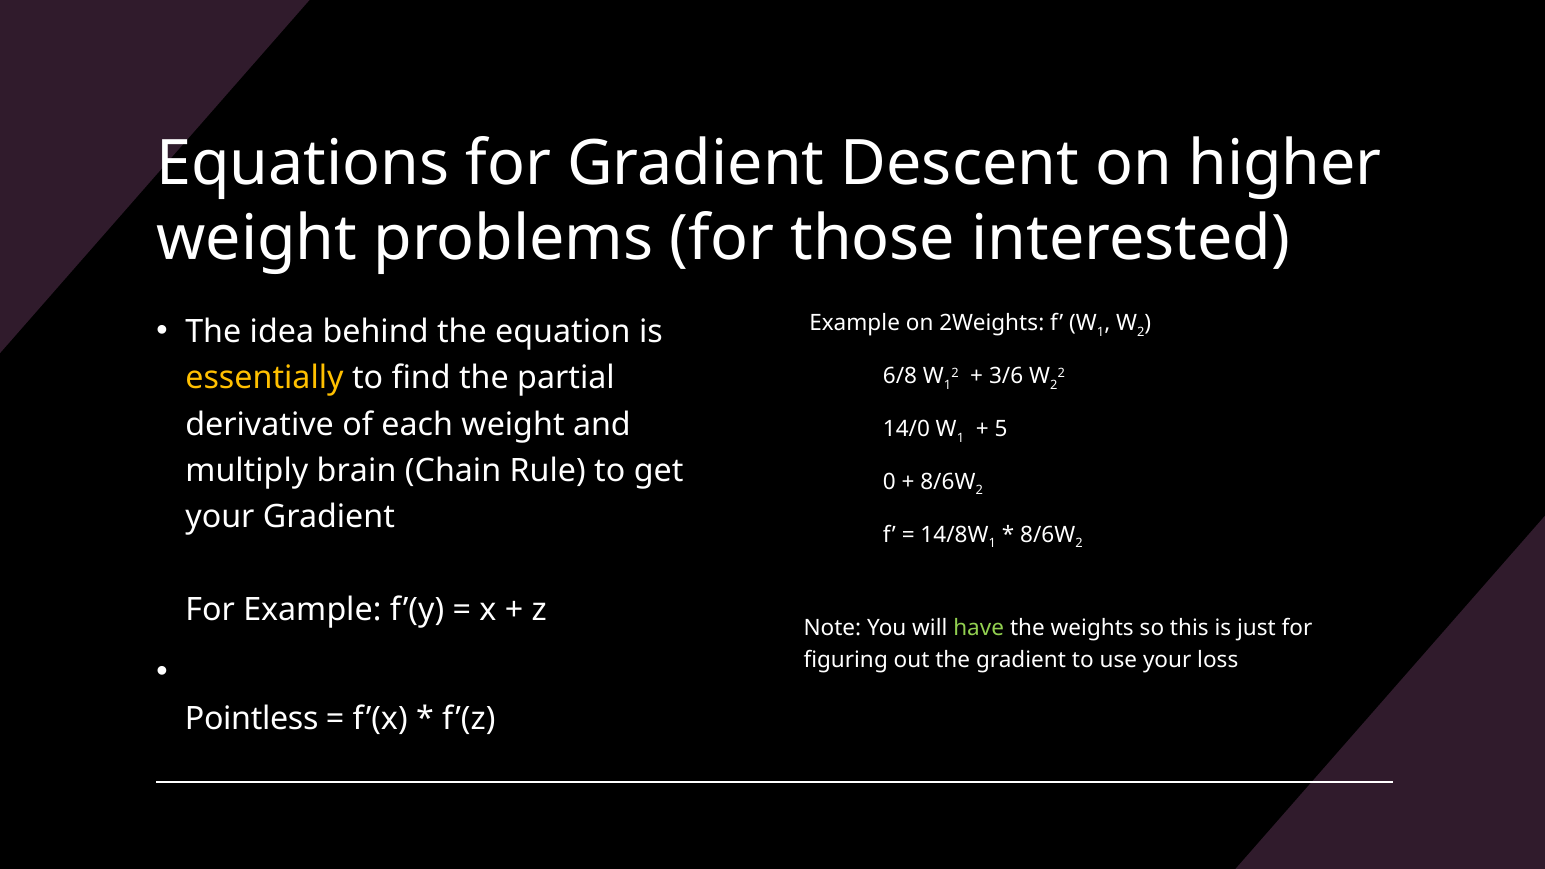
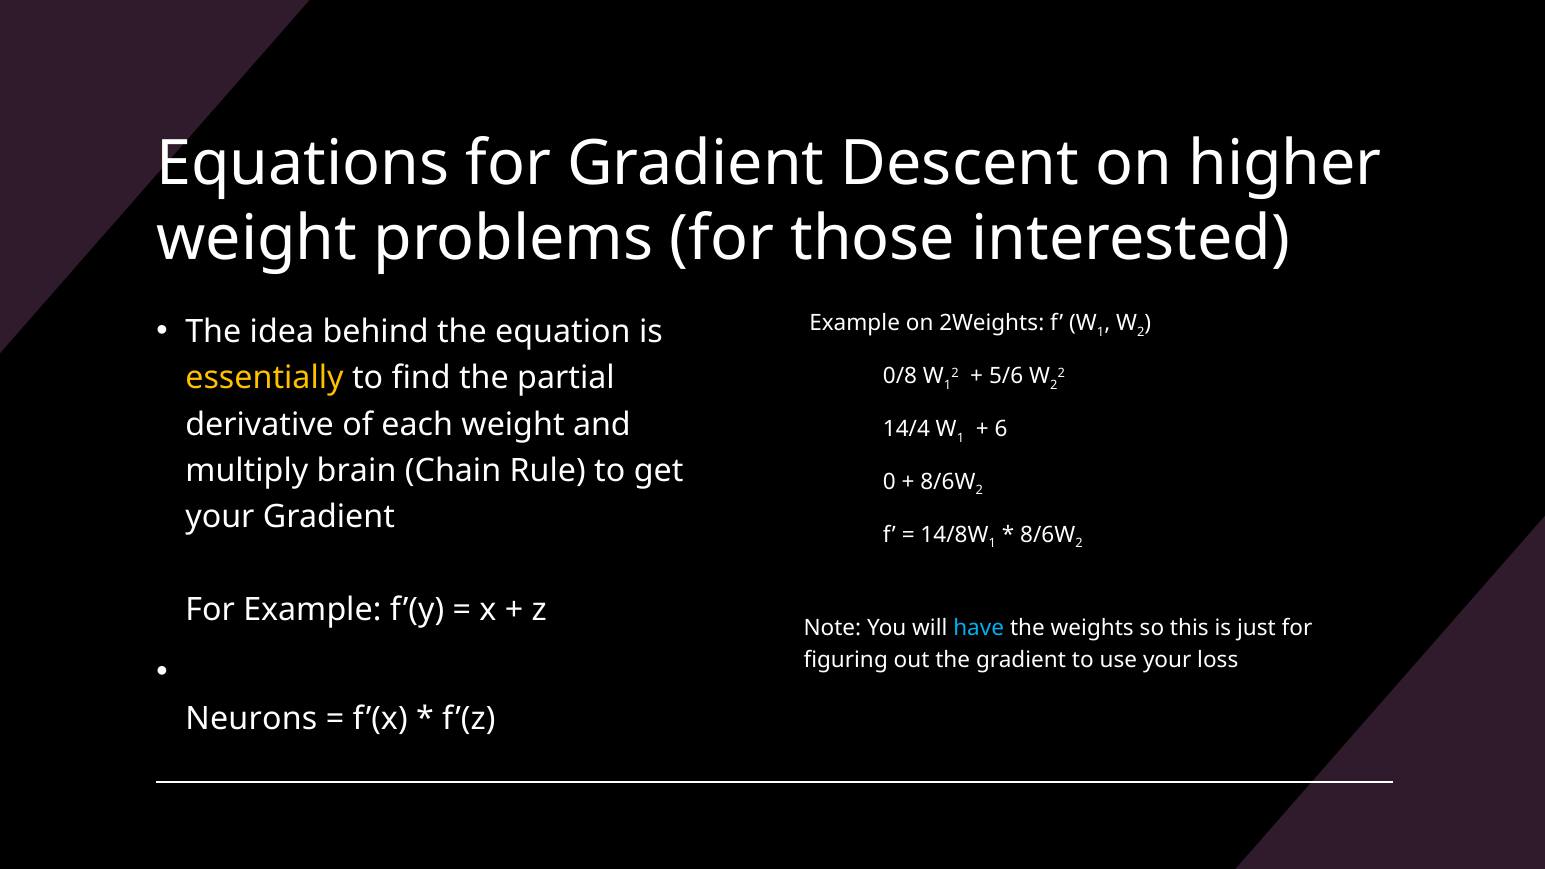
3/6: 3/6 -> 5/6 (1006, 376)
6/8: 6/8 -> 0/8 (900, 376)
14/0: 14/0 -> 14/4 (906, 429)
5: 5 -> 6 (1001, 429)
have colour: light green -> light blue (979, 628)
Pointless: Pointless -> Neurons (251, 719)
